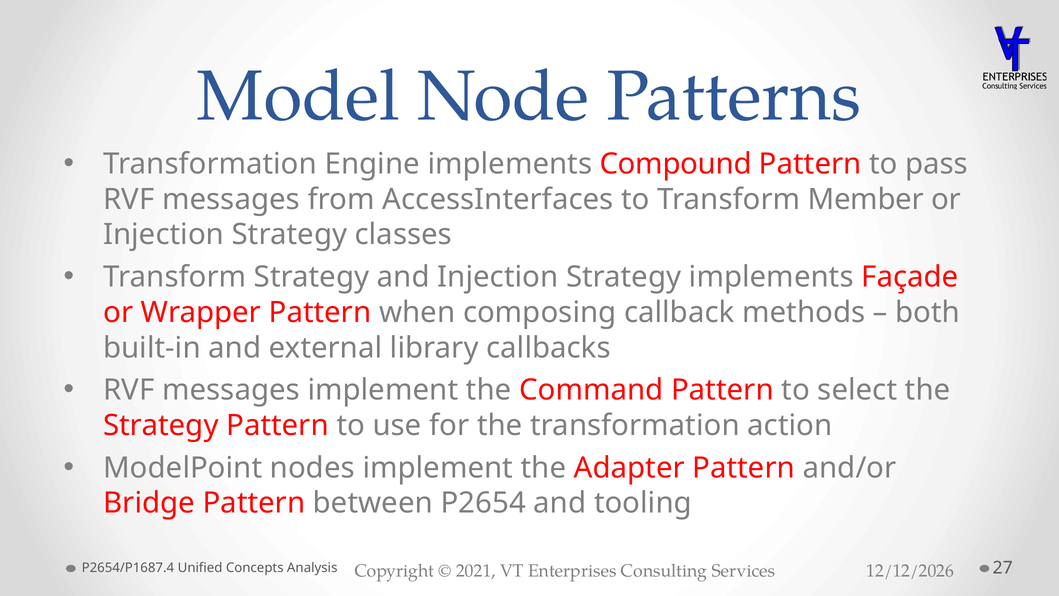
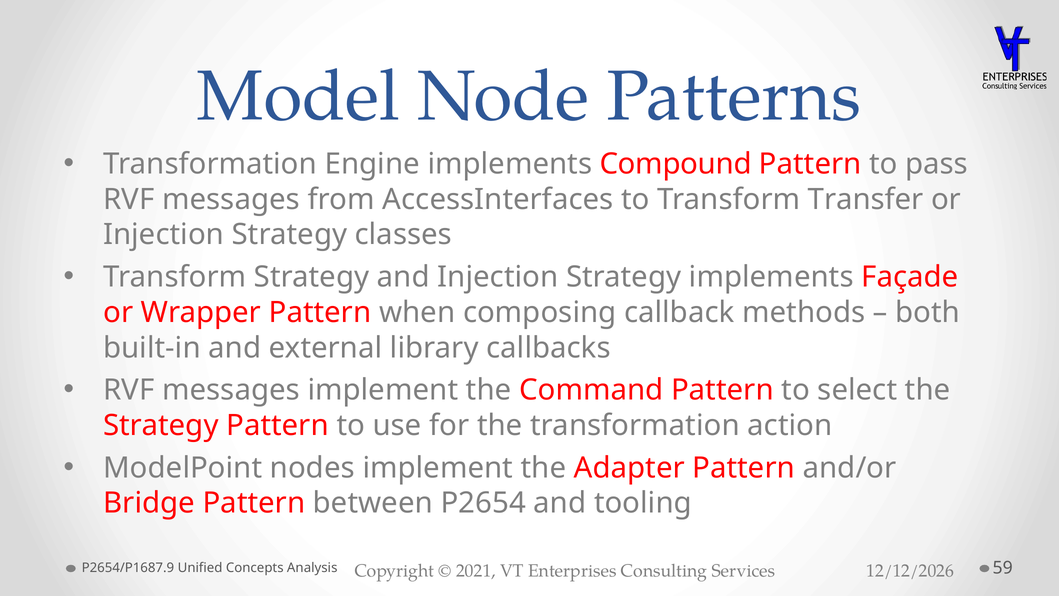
Member: Member -> Transfer (866, 199)
P2654/P1687.4: P2654/P1687.4 -> P2654/P1687.9 (128, 568)
27: 27 -> 59 (1003, 568)
